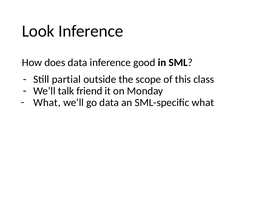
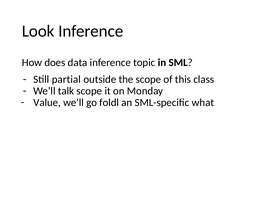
good: good -> topic (144, 63)
talk friend: friend -> scope (89, 91)
What: What -> Value (47, 103)
go data: data -> foldl (109, 103)
